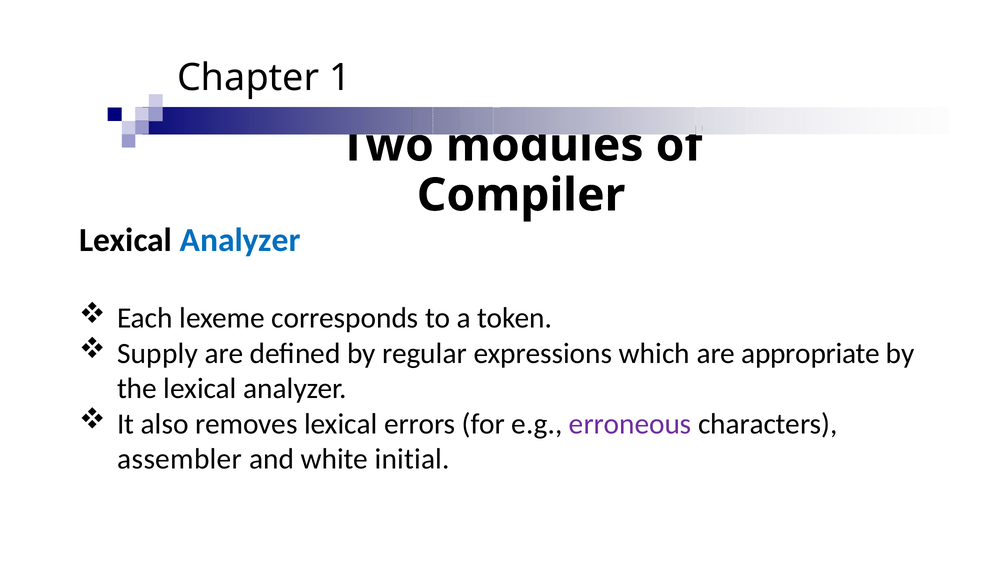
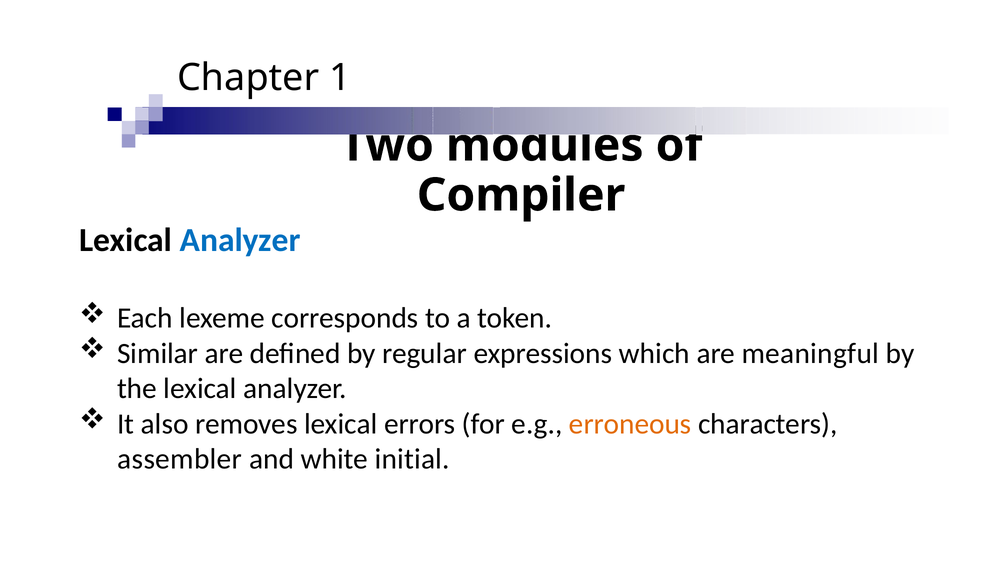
Supply: Supply -> Similar (158, 353)
appropriate: appropriate -> meaningful (810, 353)
erroneous colour: purple -> orange (630, 424)
